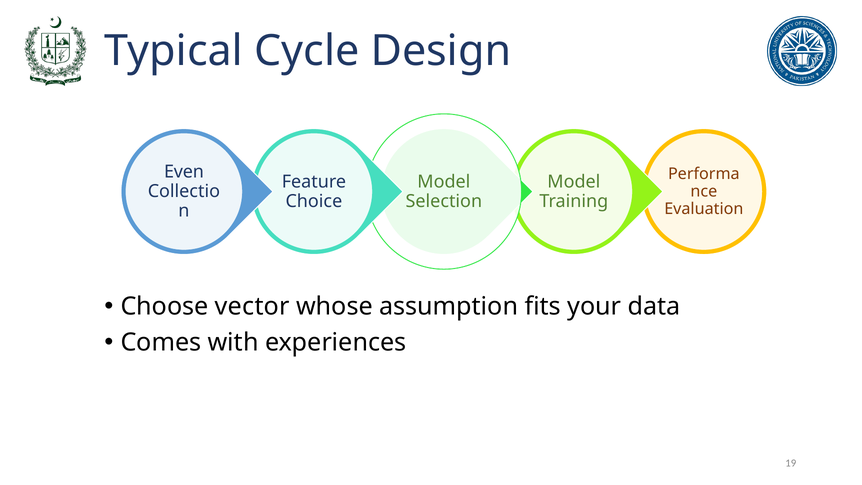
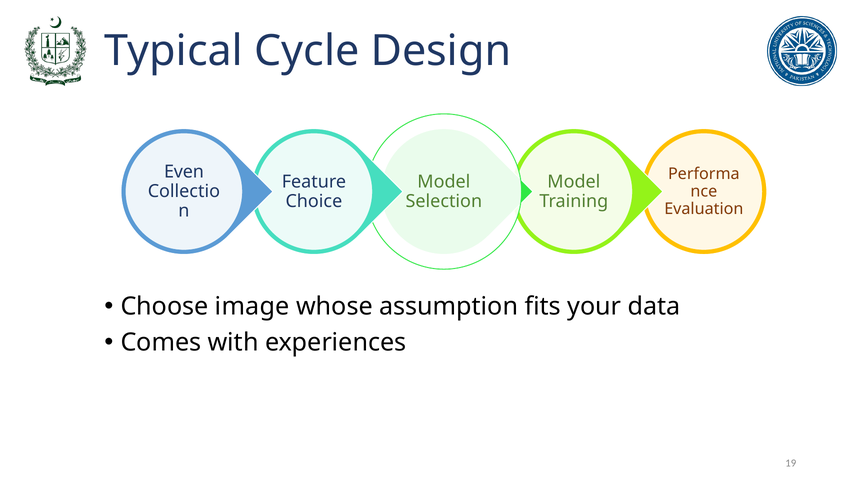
vector: vector -> image (252, 306)
